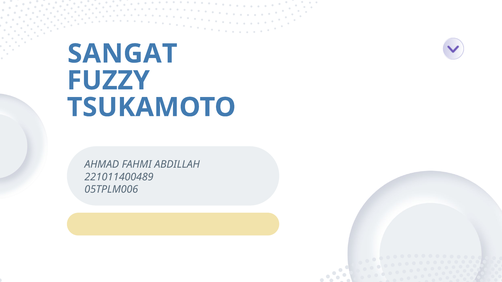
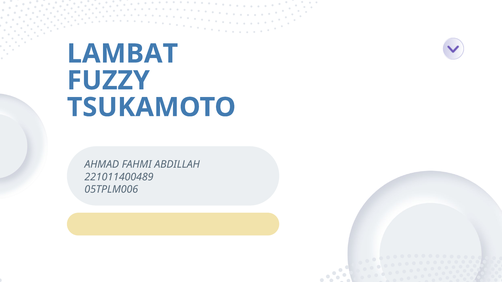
SANGAT: SANGAT -> LAMBAT (123, 54)
